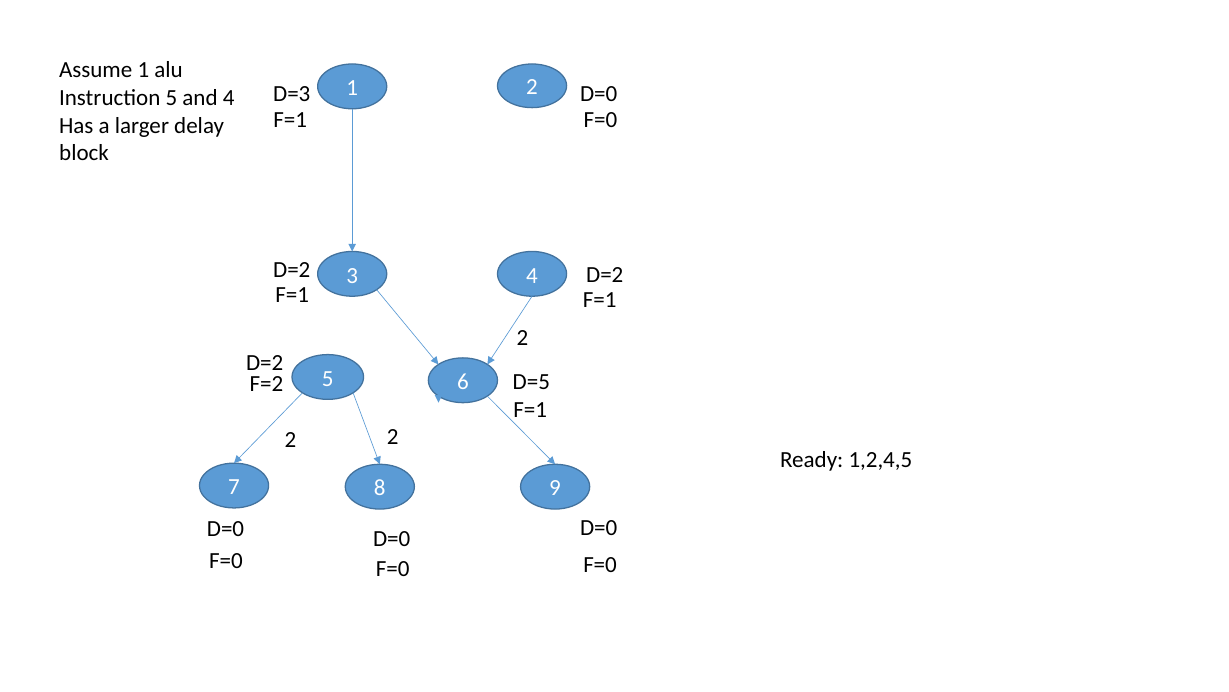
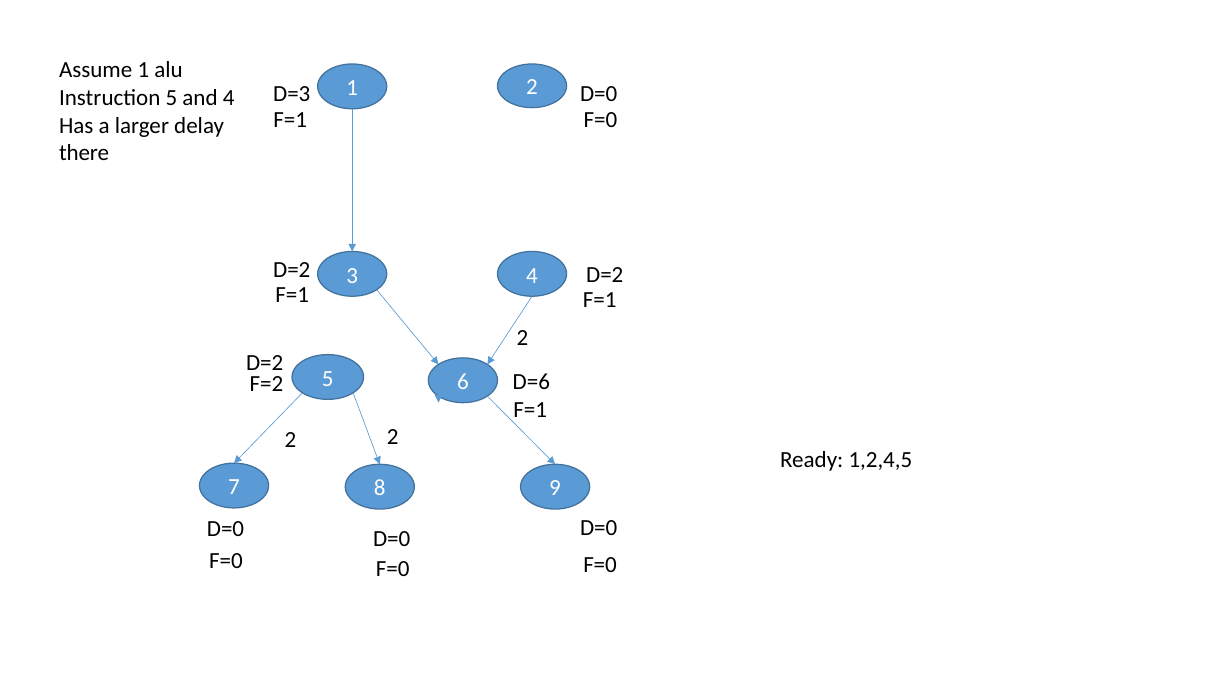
block: block -> there (84, 153)
D=5: D=5 -> D=6 (531, 381)
